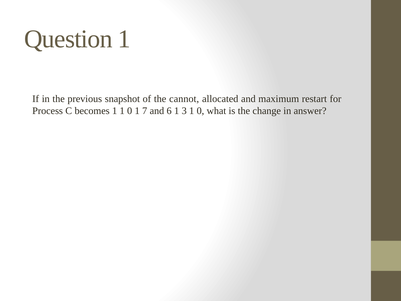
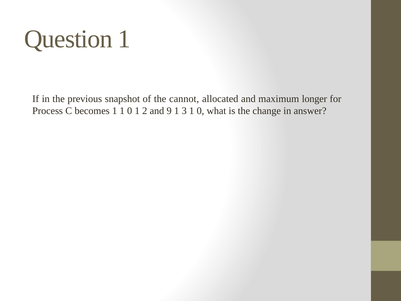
restart: restart -> longer (314, 99)
7: 7 -> 2 (145, 111)
6: 6 -> 9 (169, 111)
